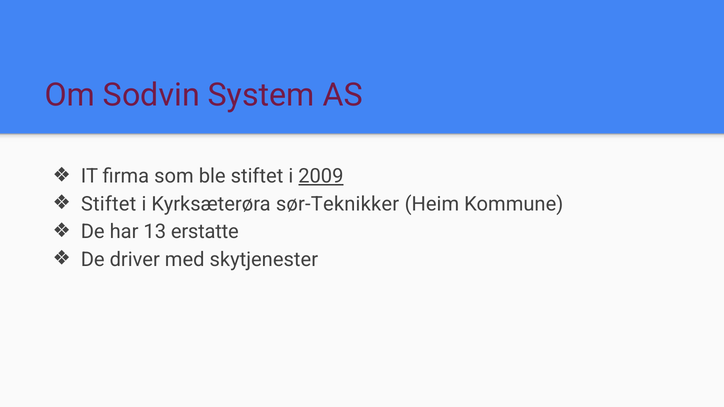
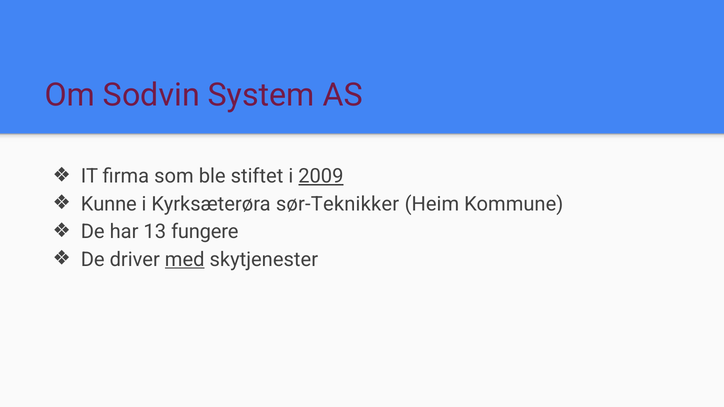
Stiftet: Stiftet -> Kunne (109, 204)
erstatte: erstatte -> fungere (205, 232)
med underline: none -> present (185, 260)
